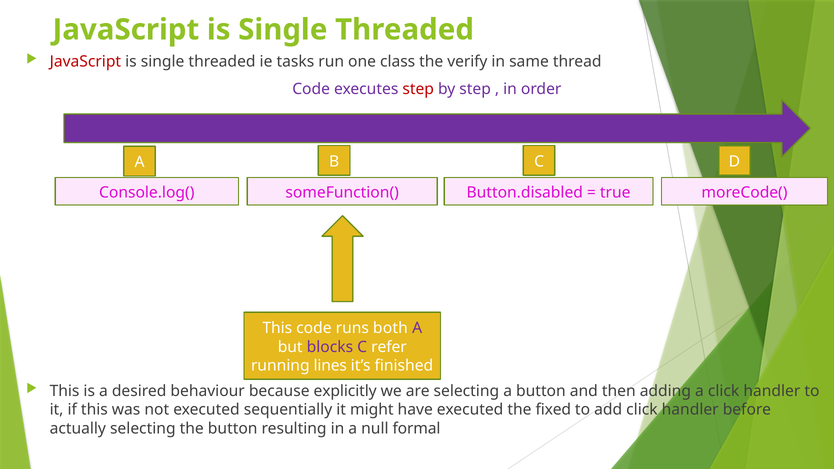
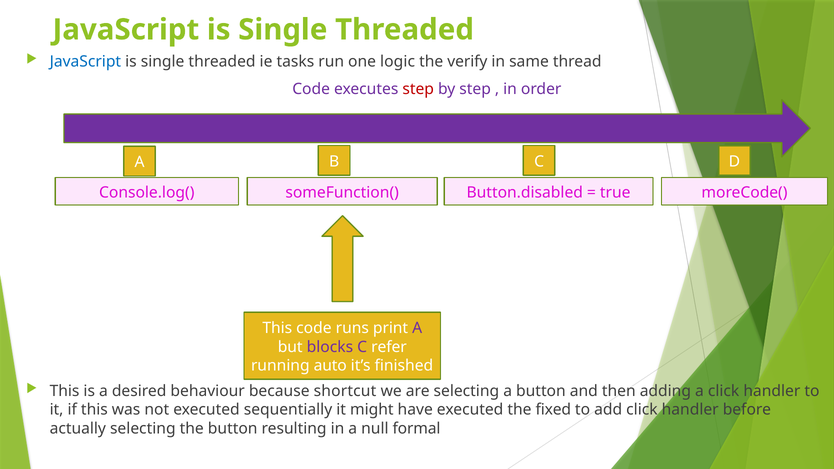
JavaScript colour: red -> blue (85, 62)
class: class -> logic (398, 62)
both: both -> print (391, 328)
lines: lines -> auto (330, 366)
explicitly: explicitly -> shortcut (345, 391)
